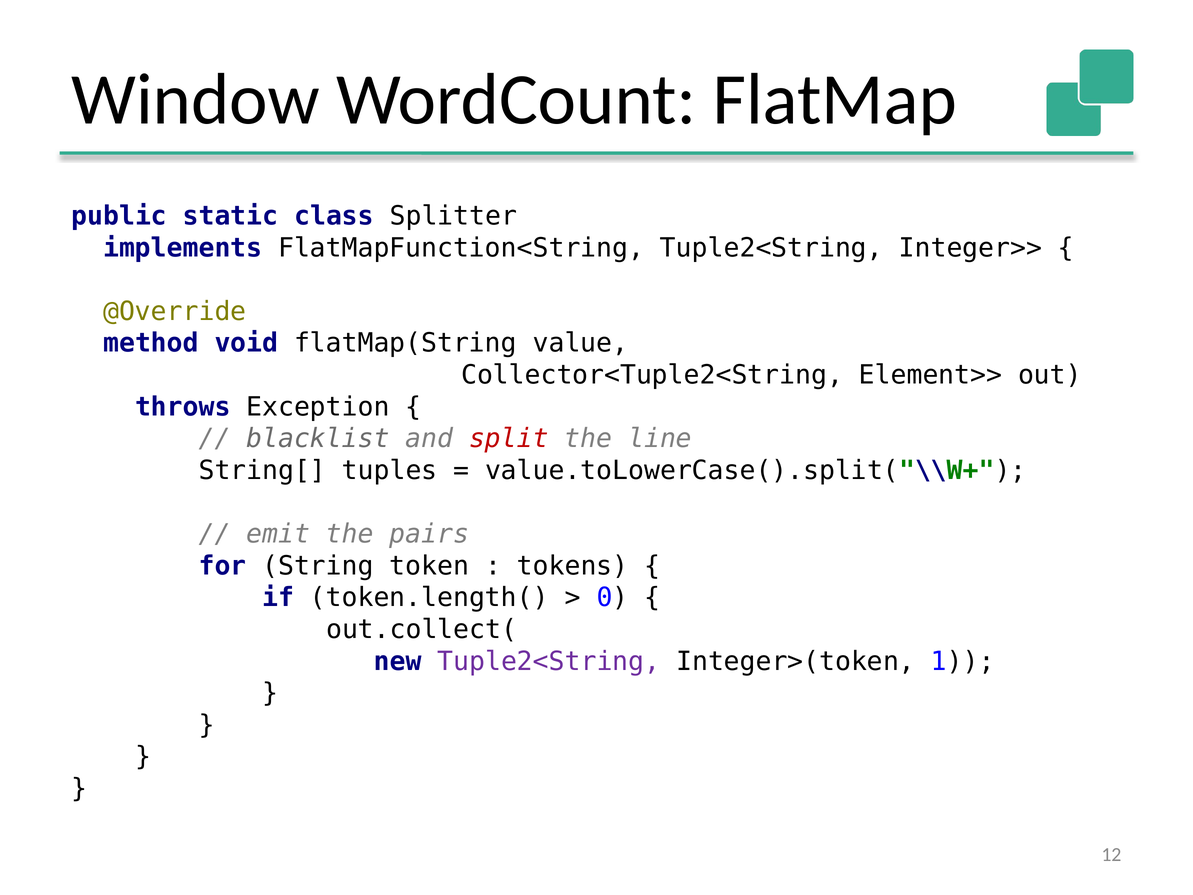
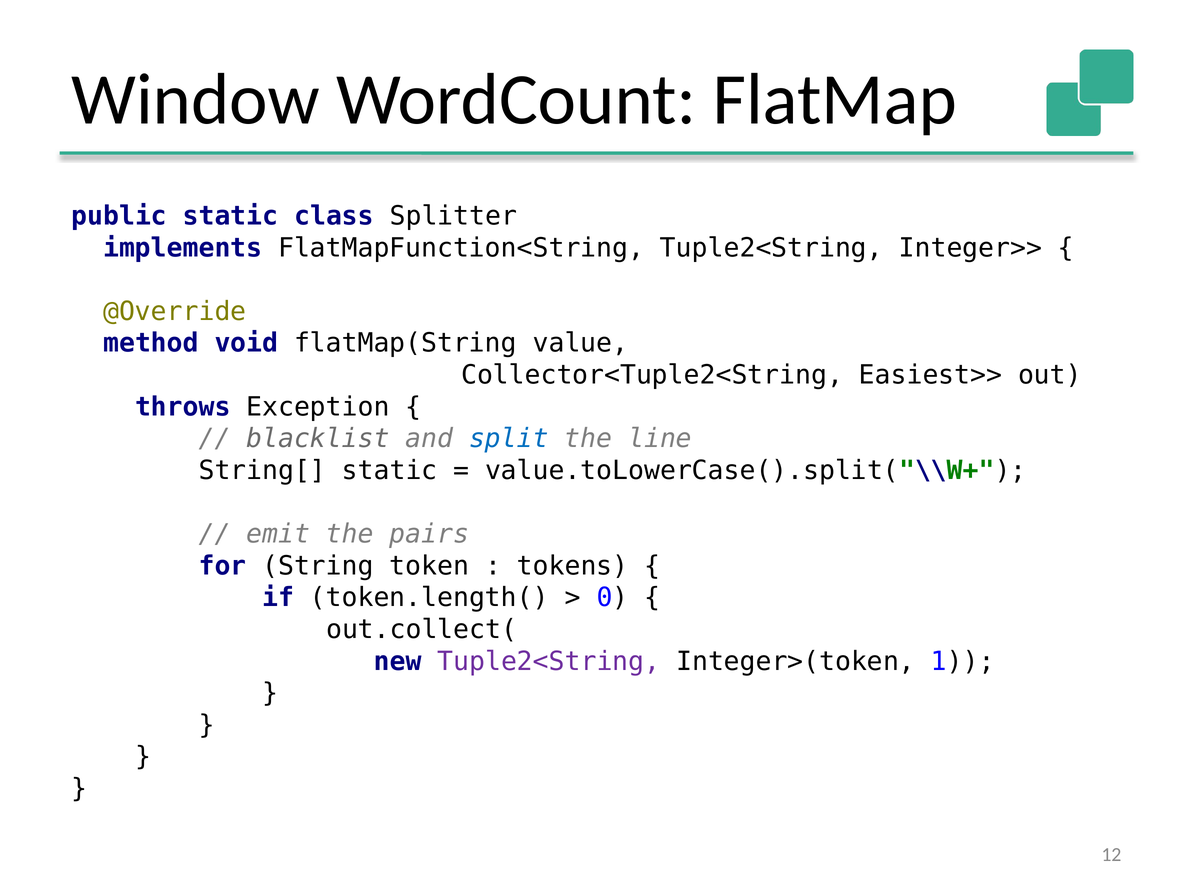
Element>>: Element>> -> Easiest>> (930, 375)
split colour: red -> blue (509, 439)
String[ tuples: tuples -> static (390, 470)
